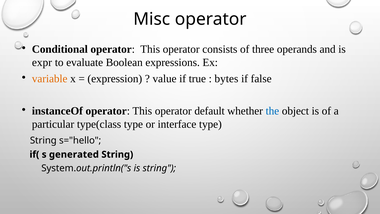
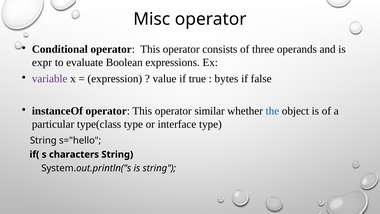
variable colour: orange -> purple (50, 79)
default: default -> similar (210, 111)
generated: generated -> characters (74, 154)
